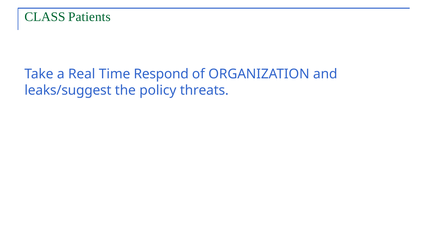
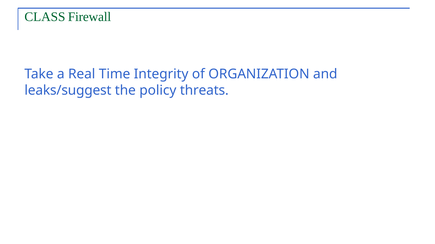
Patients: Patients -> Firewall (89, 17)
Respond: Respond -> Integrity (161, 74)
